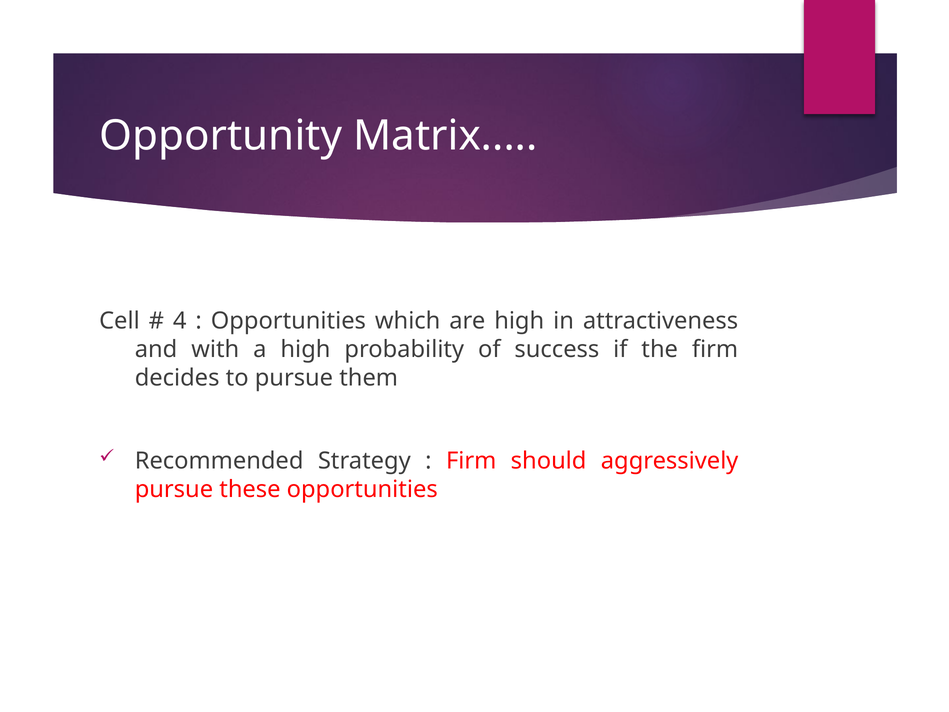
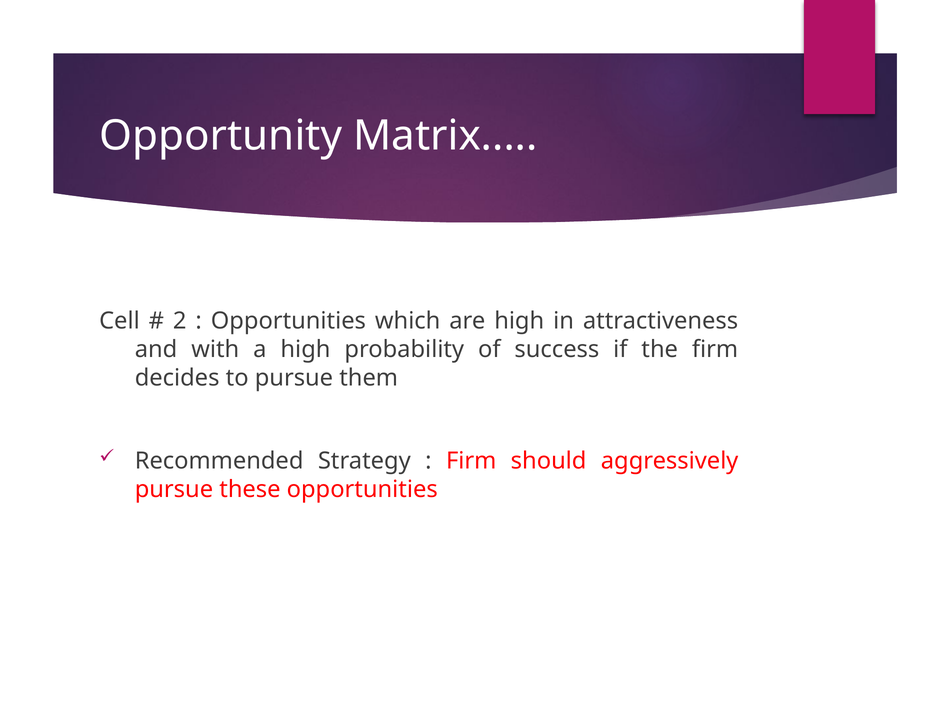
4: 4 -> 2 (180, 321)
